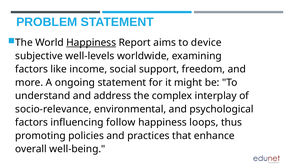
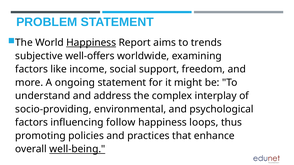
device: device -> trends (206, 43)
well-levels: well-levels -> well-offers (90, 56)
socio-relevance: socio-relevance -> socio-providing (53, 109)
well-being underline: none -> present (77, 149)
